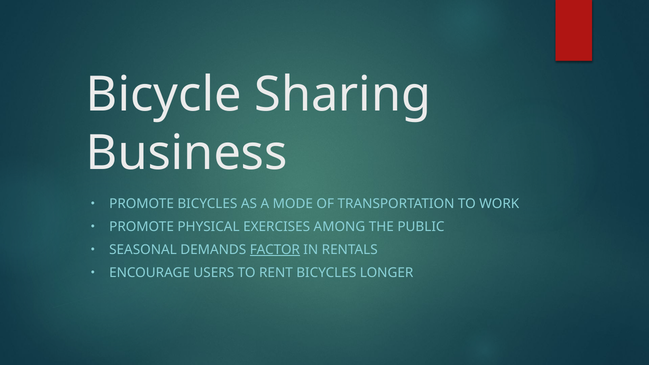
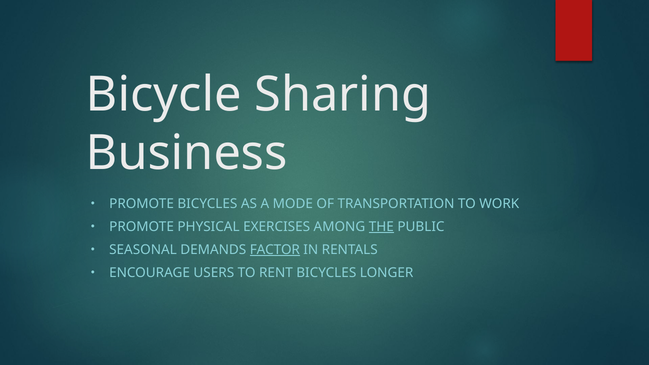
THE underline: none -> present (381, 227)
